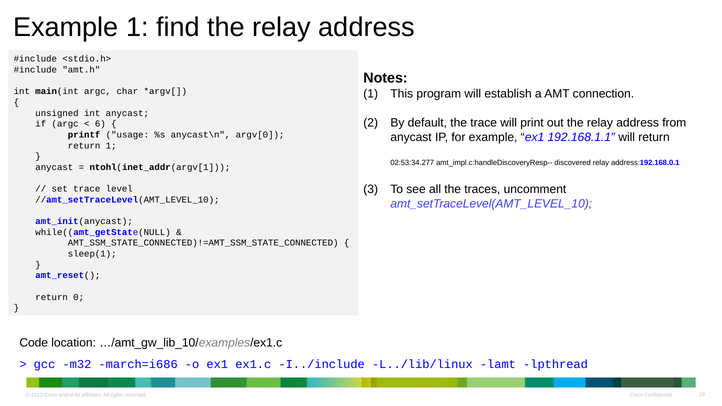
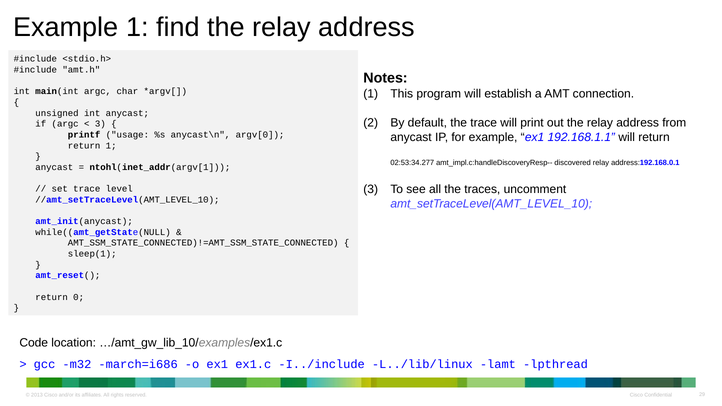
6: 6 -> 3 (100, 124)
